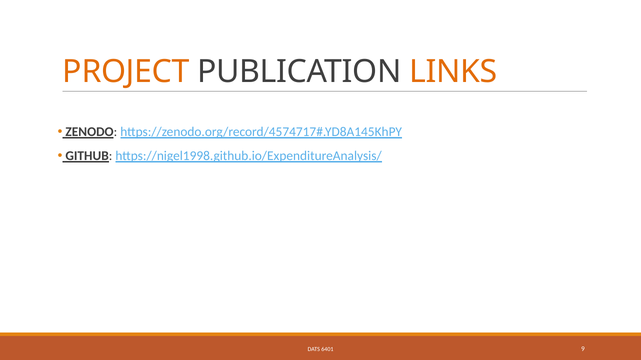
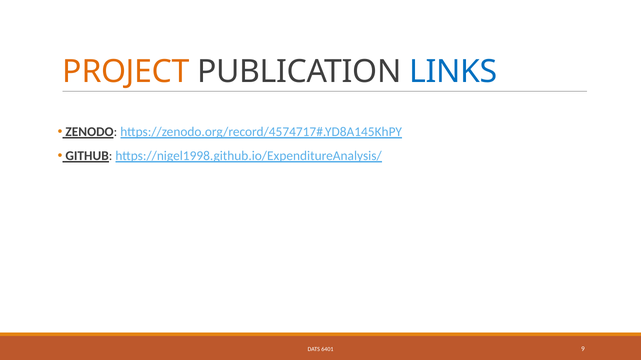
LINKS colour: orange -> blue (453, 72)
